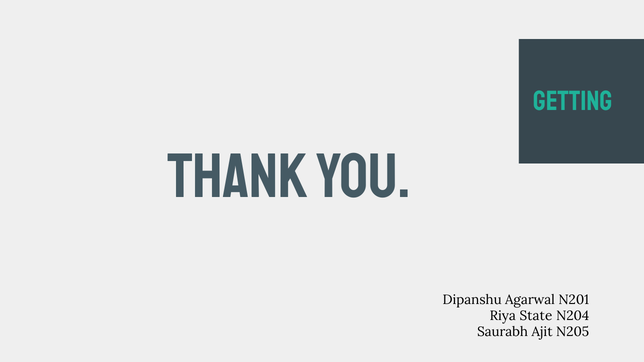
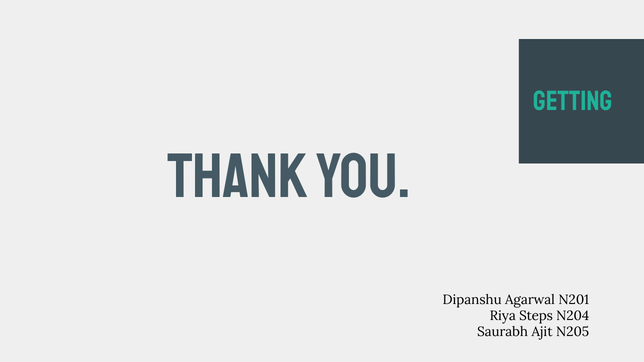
State: State -> Steps (536, 316)
